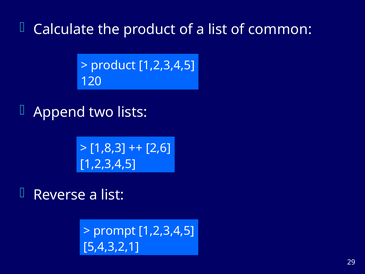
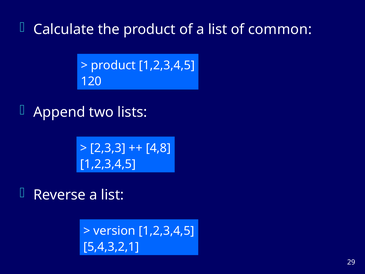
1,8,3: 1,8,3 -> 2,3,3 (108, 148)
2,6: 2,6 -> 4,8 (158, 148)
prompt: prompt -> version (114, 231)
